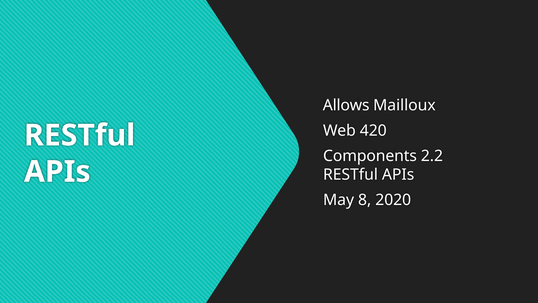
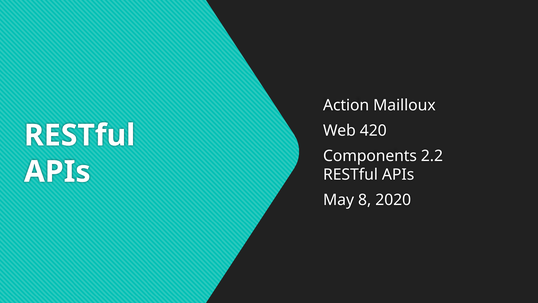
Allows: Allows -> Action (346, 105)
